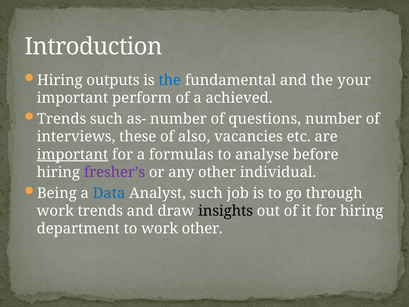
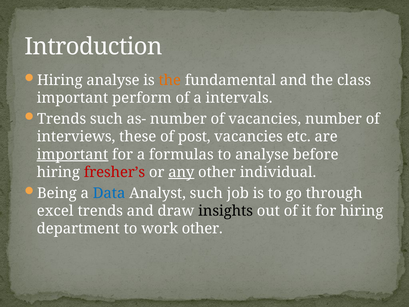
Hiring outputs: outputs -> analyse (113, 80)
the colour: blue -> orange (170, 80)
your: your -> class (354, 80)
achieved: achieved -> intervals (239, 98)
of questions: questions -> vacancies (265, 119)
also: also -> post (194, 137)
fresher’s colour: purple -> red (114, 172)
any underline: none -> present (181, 172)
work: work -> excel (55, 211)
